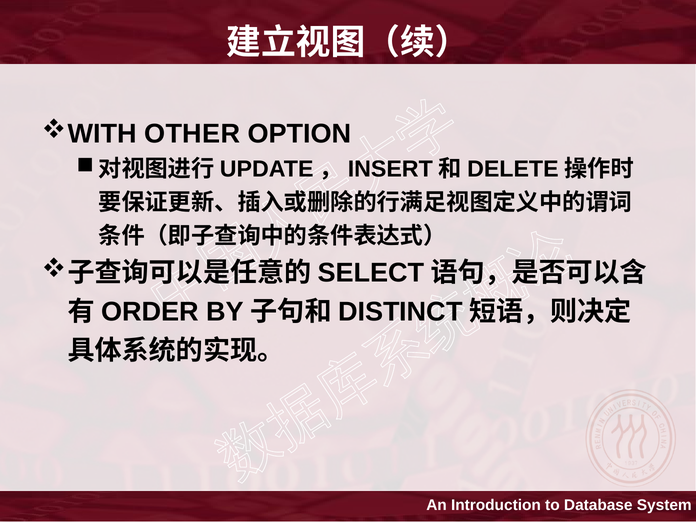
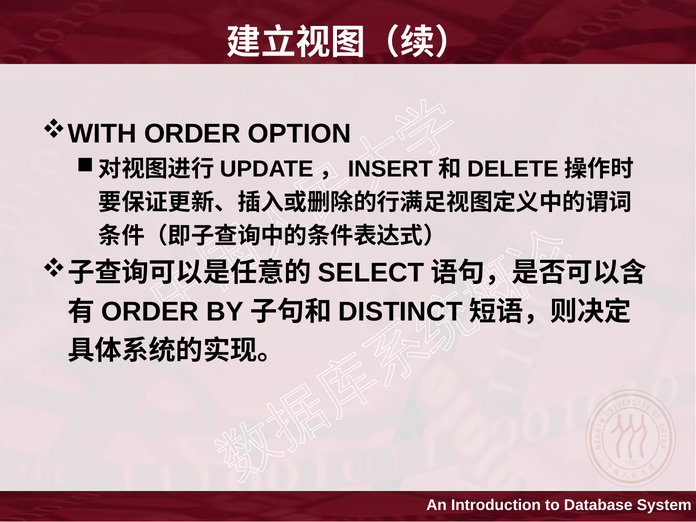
OTHER: OTHER -> ORDER (192, 134)
